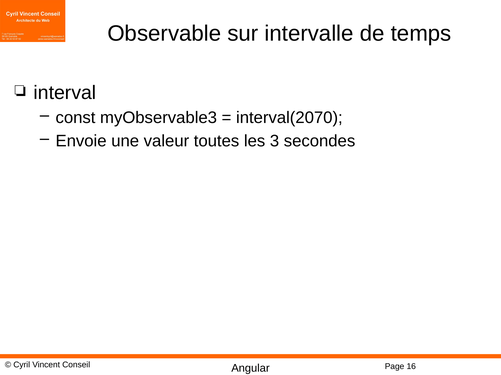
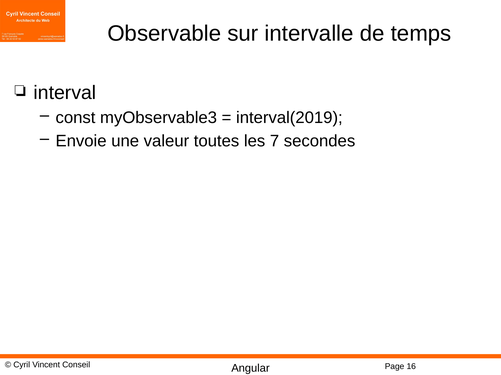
interval(2070: interval(2070 -> interval(2019 (289, 118)
3: 3 -> 7 (275, 141)
